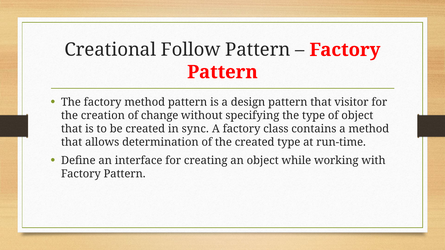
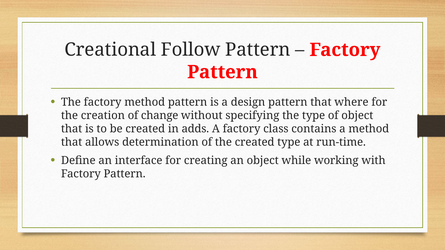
visitor: visitor -> where (351, 102)
sync: sync -> adds (195, 129)
